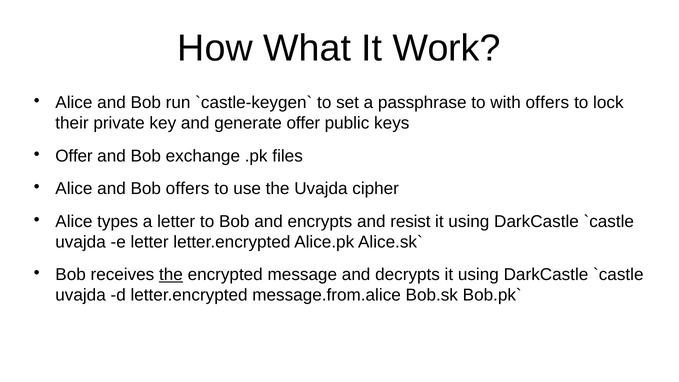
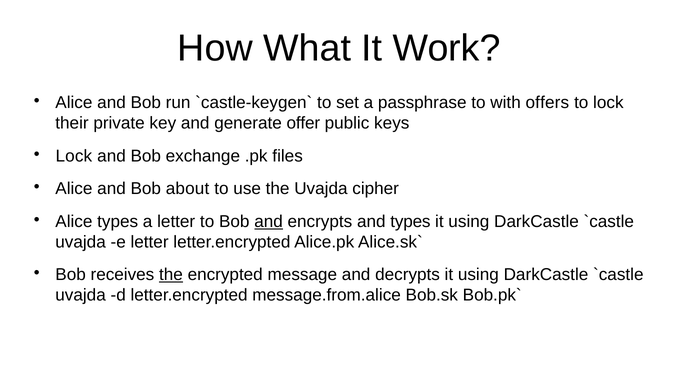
Offer: Offer -> Lock (74, 156)
Bob offers: offers -> about (188, 189)
and underline: none -> present (269, 221)
and resist: resist -> types (410, 221)
